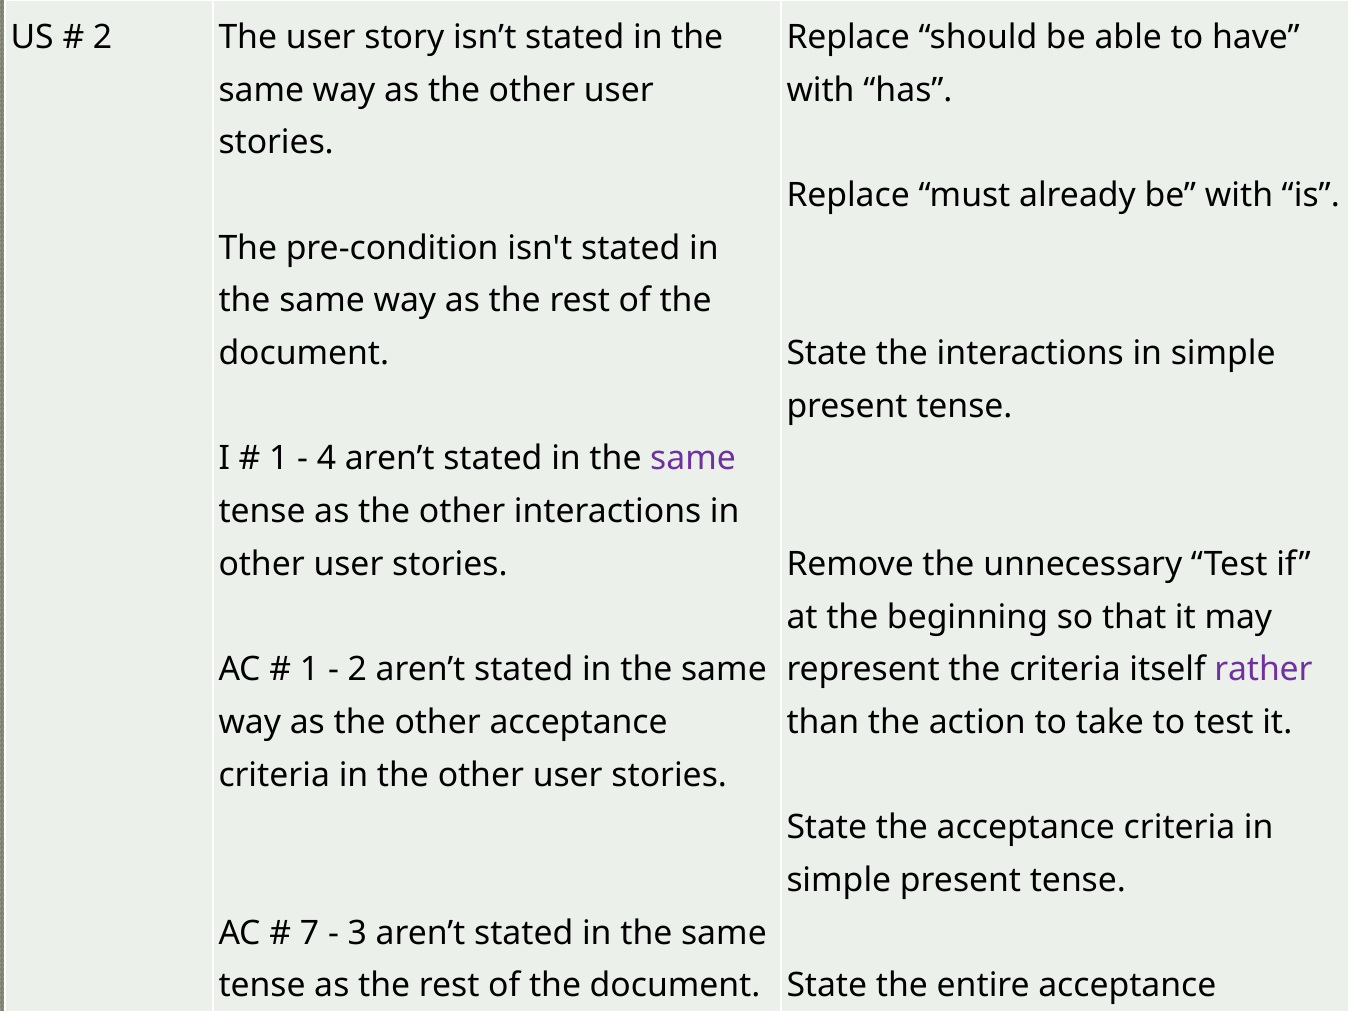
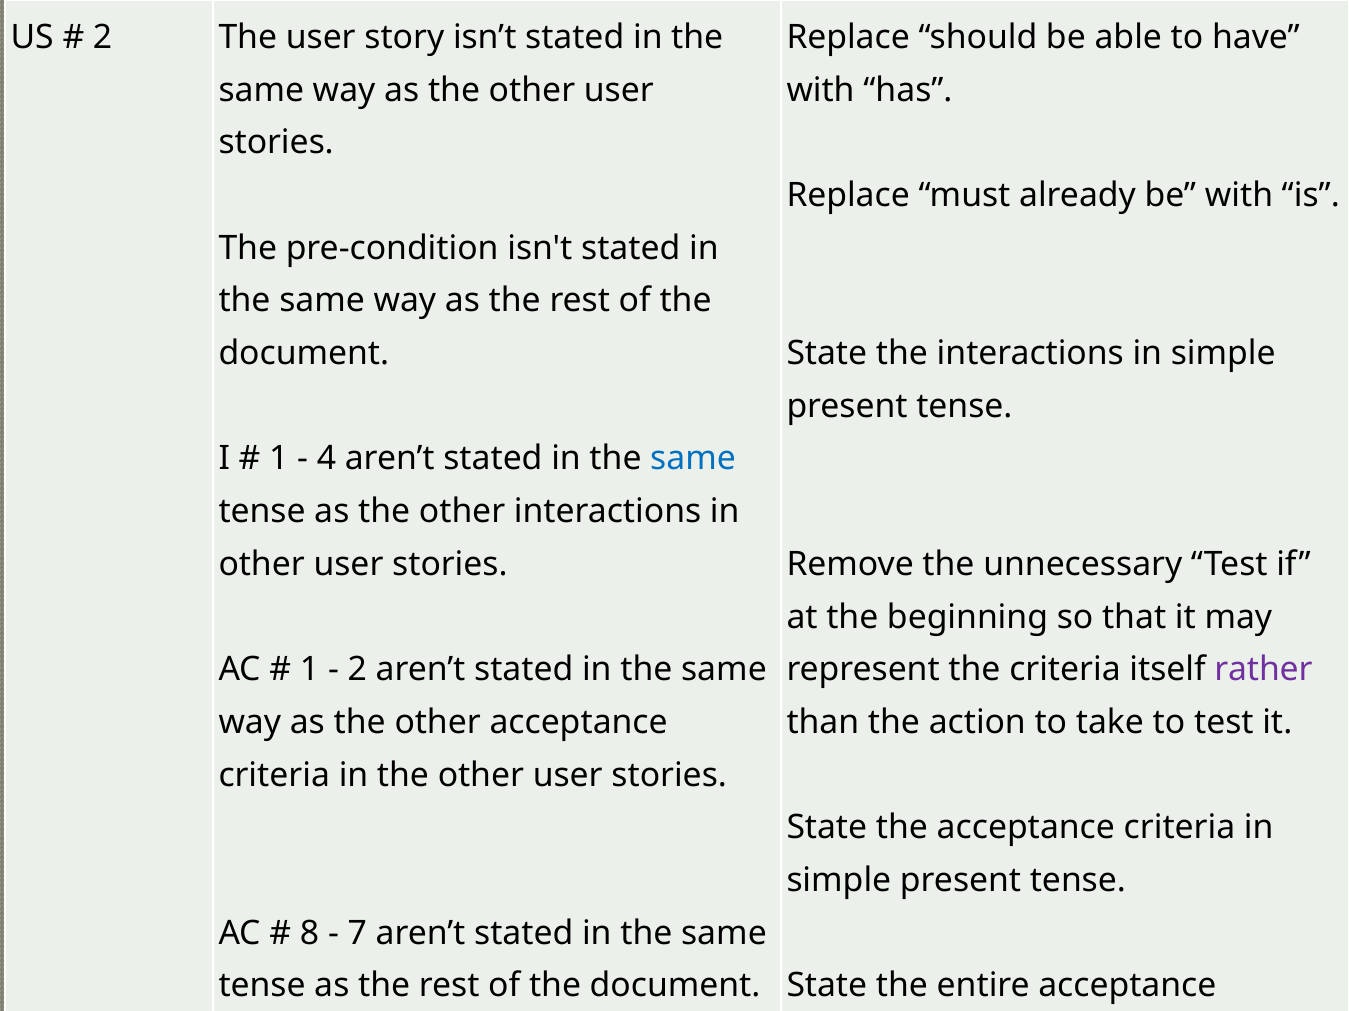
same colour: purple -> blue (693, 459)
7: 7 -> 8 (310, 934)
3: 3 -> 7 (357, 934)
